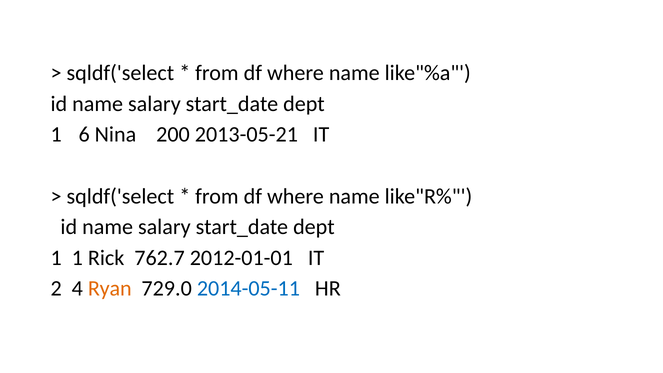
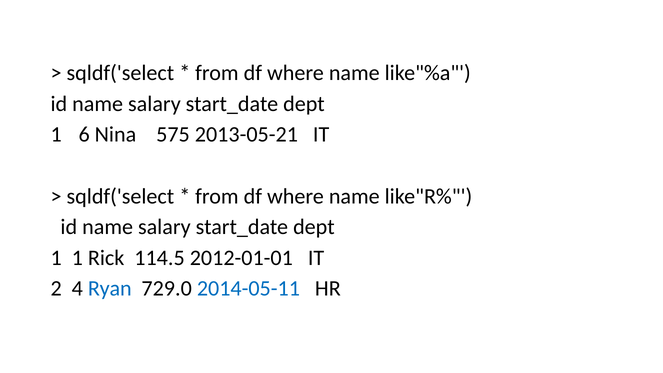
200: 200 -> 575 (173, 135)
762.7: 762.7 -> 114.5 (160, 258)
Ryan colour: orange -> blue (110, 289)
